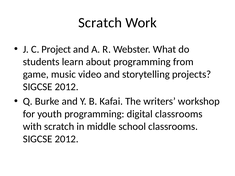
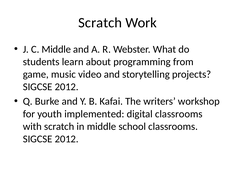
C Project: Project -> Middle (56, 49)
youth programming: programming -> implemented (94, 114)
